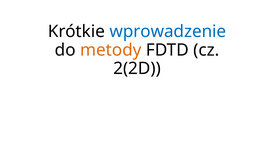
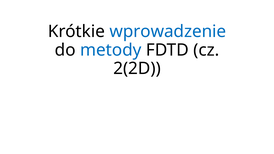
metody colour: orange -> blue (111, 50)
